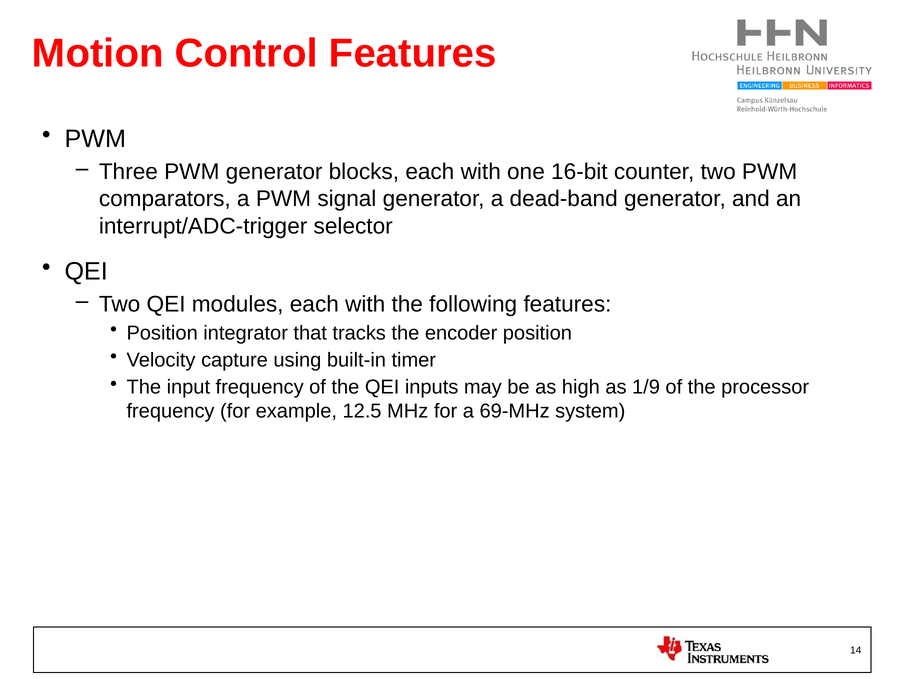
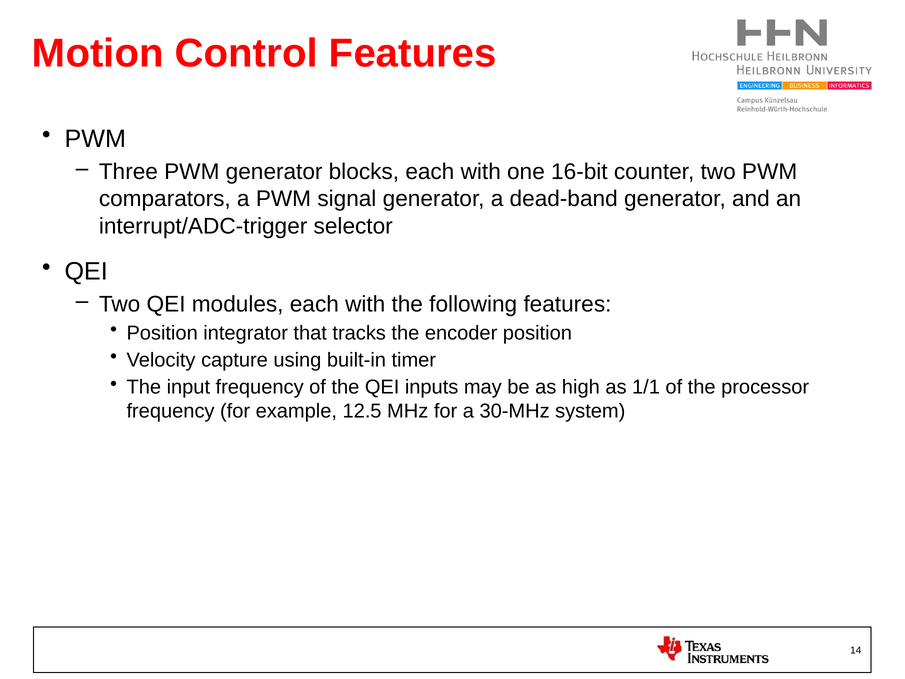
1/9: 1/9 -> 1/1 (646, 387)
69-MHz: 69-MHz -> 30-MHz (515, 411)
